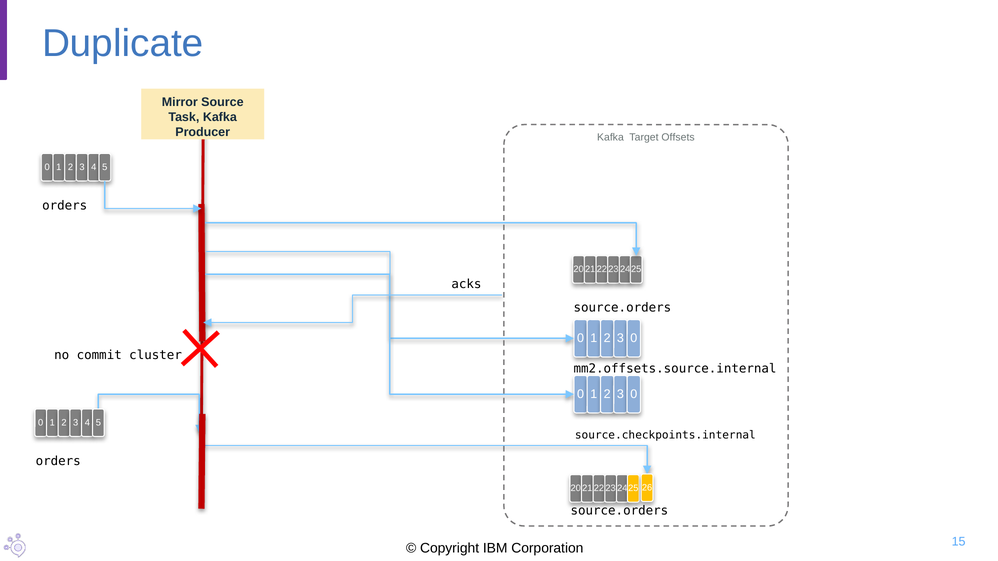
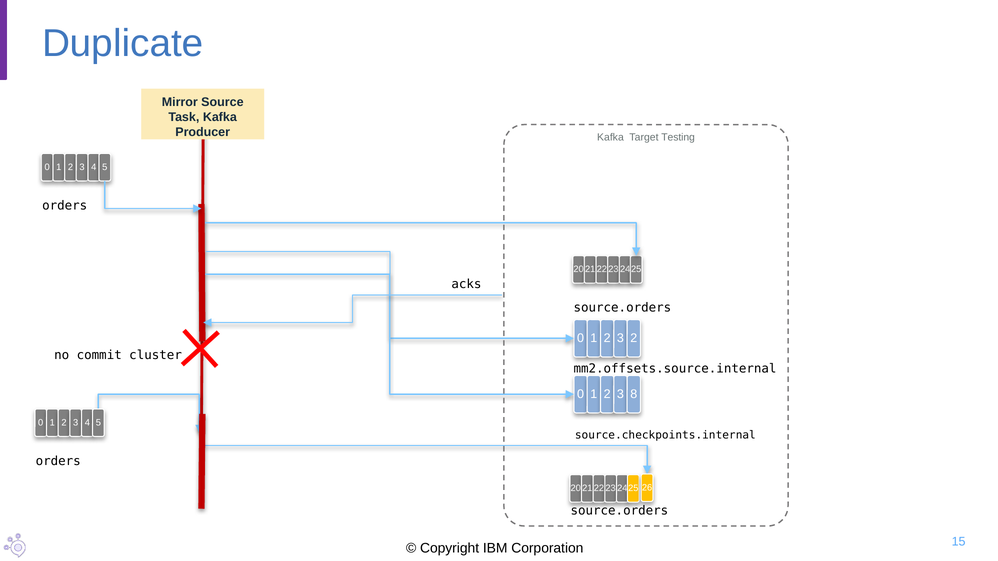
Offsets: Offsets -> Testing (678, 138)
0: 0 -> 2 (634, 338)
0: 0 -> 8 (634, 394)
